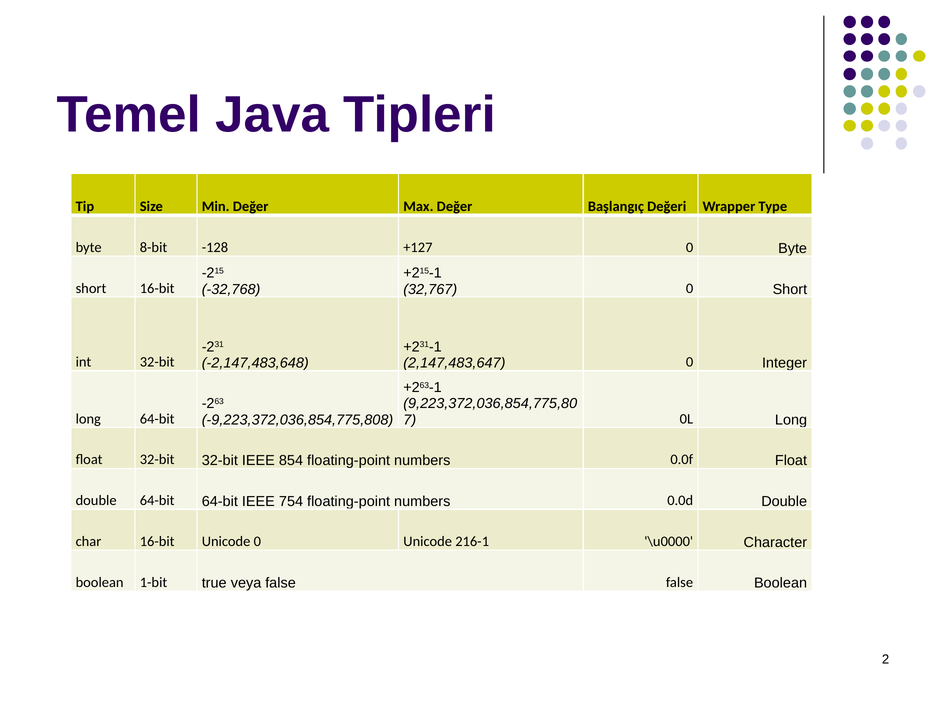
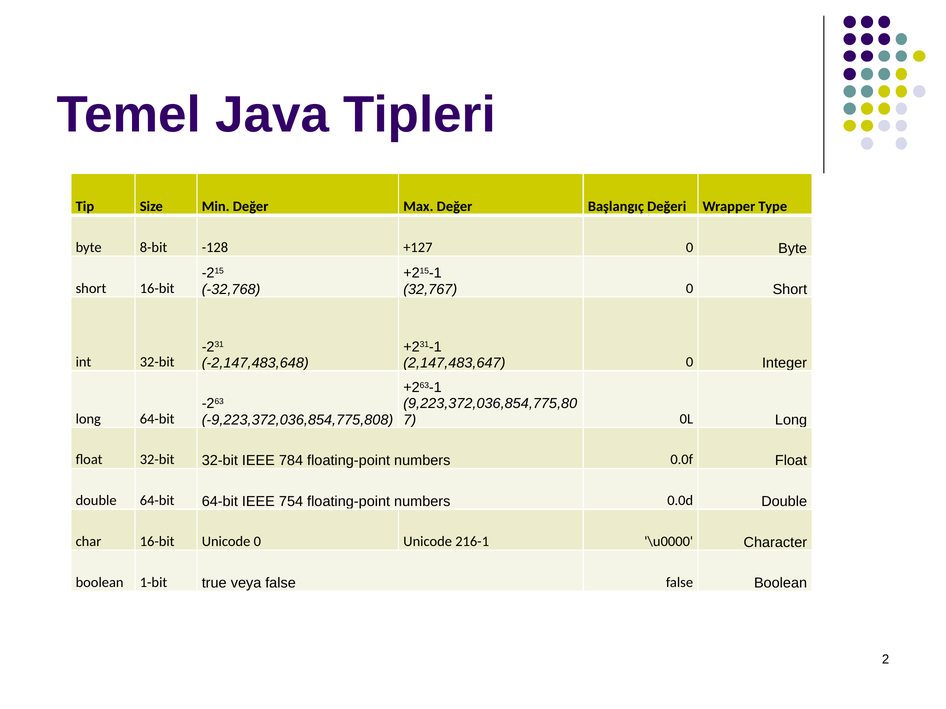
854: 854 -> 784 (291, 461)
